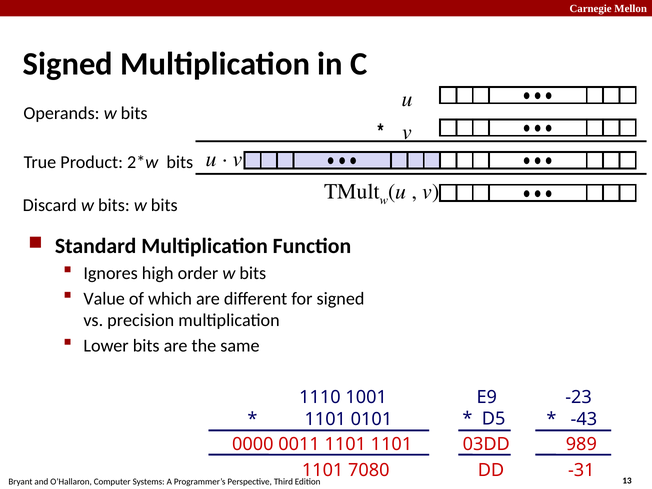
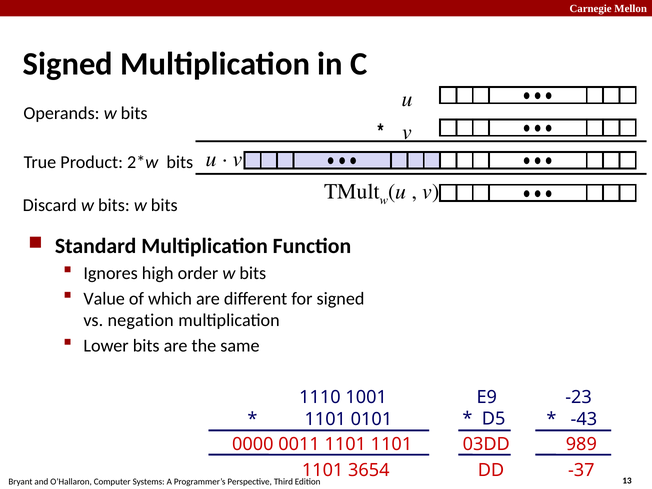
precision: precision -> negation (141, 320)
7080: 7080 -> 3654 (369, 470)
-31: -31 -> -37 (581, 470)
